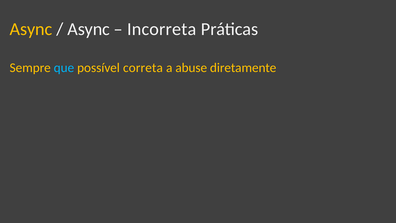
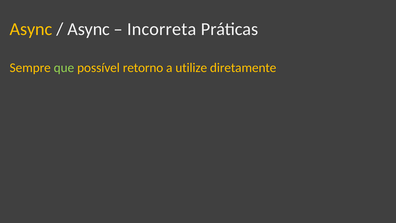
que colour: light blue -> light green (64, 68)
correta: correta -> retorno (143, 68)
abuse: abuse -> utilize (191, 68)
